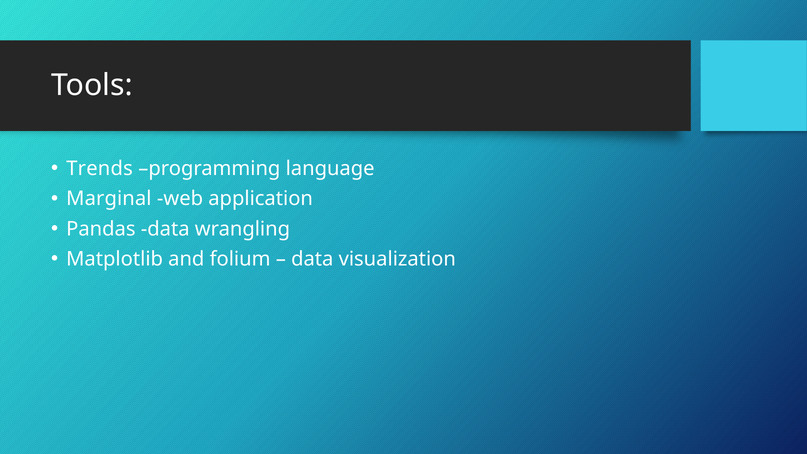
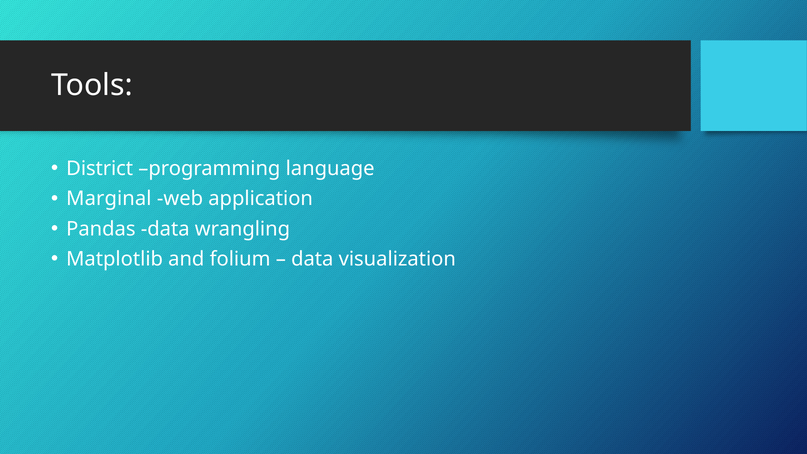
Trends: Trends -> District (100, 168)
